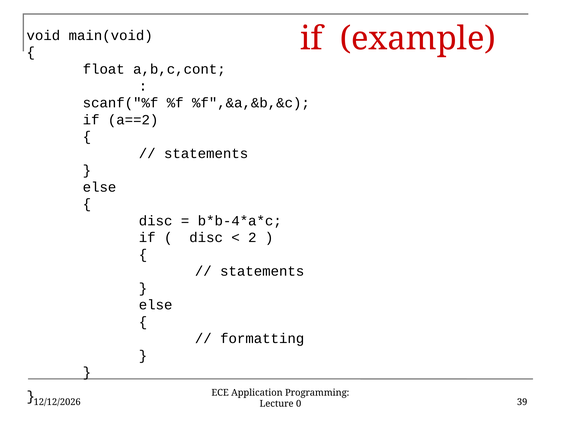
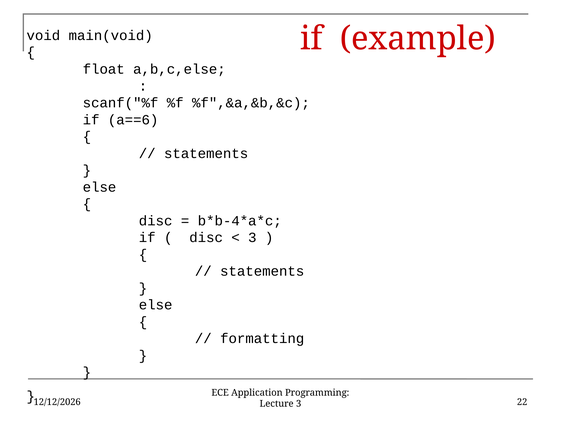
a,b,c,cont: a,b,c,cont -> a,b,c,else (179, 69)
a==2: a==2 -> a==6 (133, 120)
2: 2 -> 3 (252, 237)
39: 39 -> 22 (522, 402)
Lecture 0: 0 -> 3 (299, 404)
